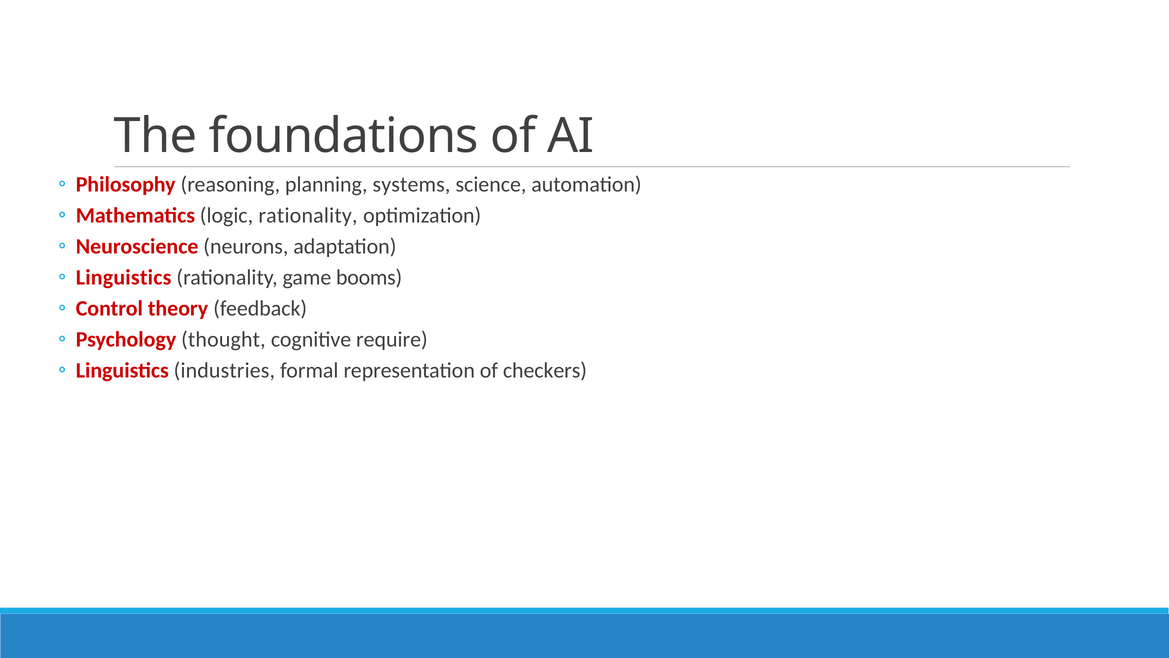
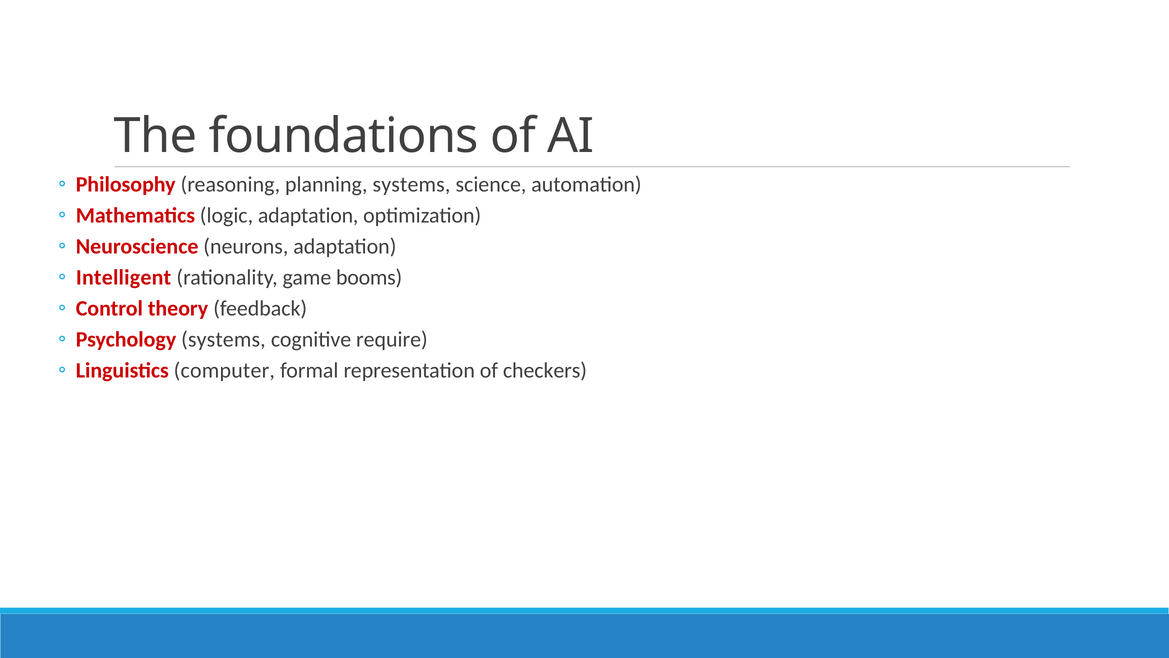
logic rationality: rationality -> adaptation (308, 215)
Linguistics: Linguistics -> Intelligent (124, 277)
Psychology thought: thought -> systems (223, 339)
industries: industries -> computer (224, 370)
